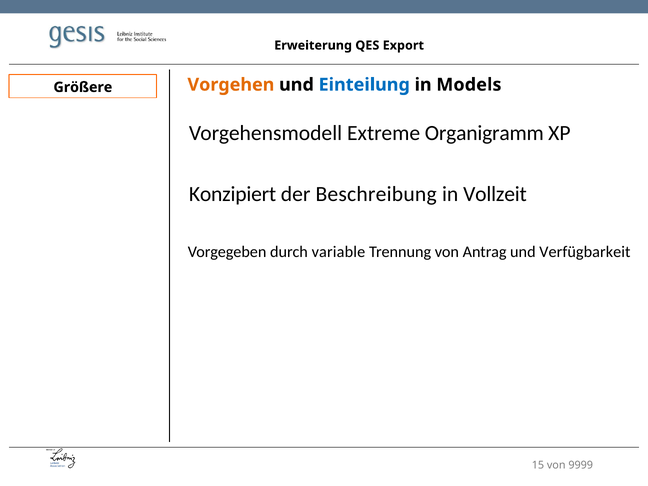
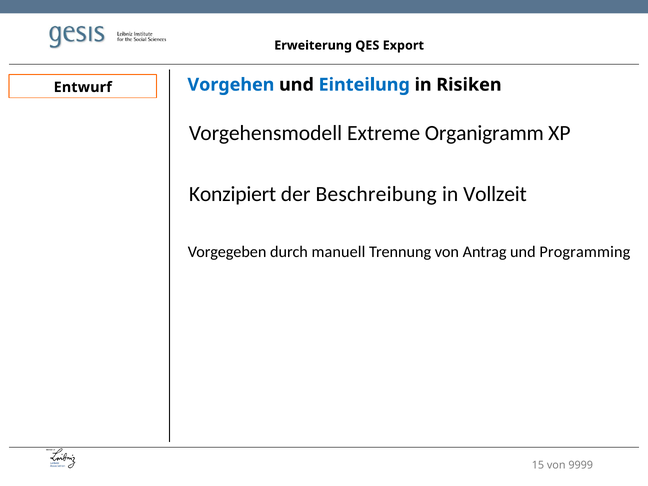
Vorgehen colour: orange -> blue (231, 85)
Models: Models -> Risiken (469, 85)
Größere: Größere -> Entwurf (83, 87)
variable: variable -> manuell (338, 252)
Verfügbarkeit: Verfügbarkeit -> Programming (585, 252)
